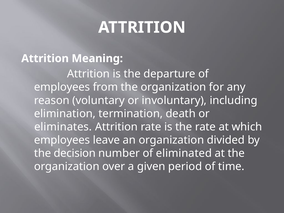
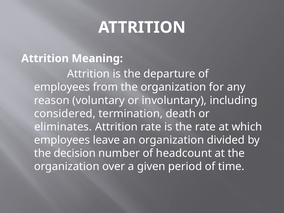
elimination: elimination -> considered (65, 114)
eliminated: eliminated -> headcount (184, 153)
